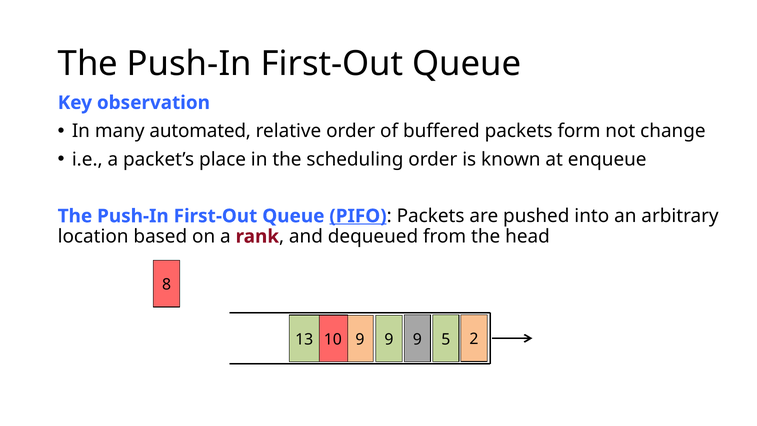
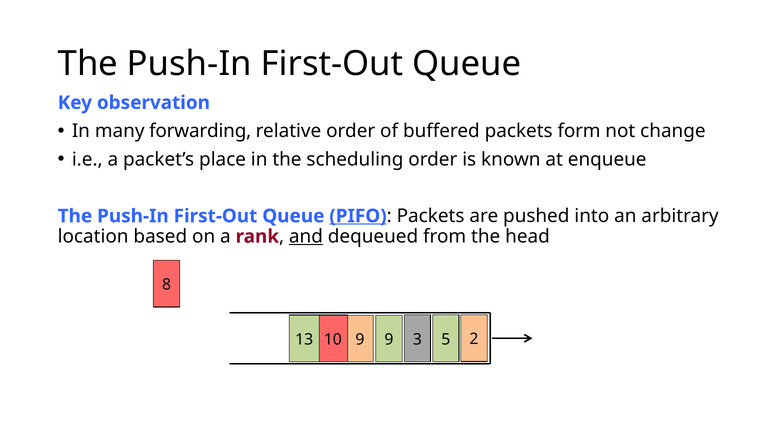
automated: automated -> forwarding (200, 131)
and underline: none -> present (306, 236)
9: 9 -> 3 (417, 339)
